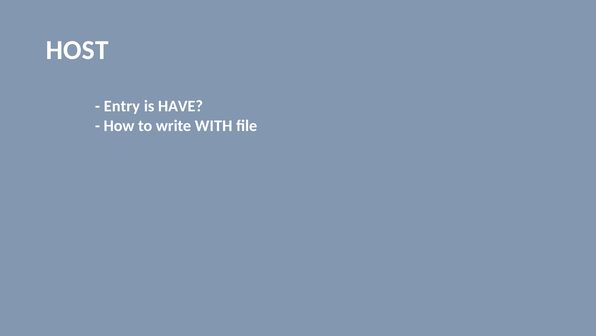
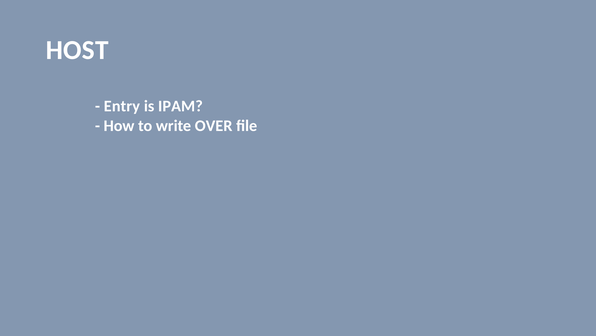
HAVE: HAVE -> IPAM (180, 106)
WITH: WITH -> OVER (214, 125)
